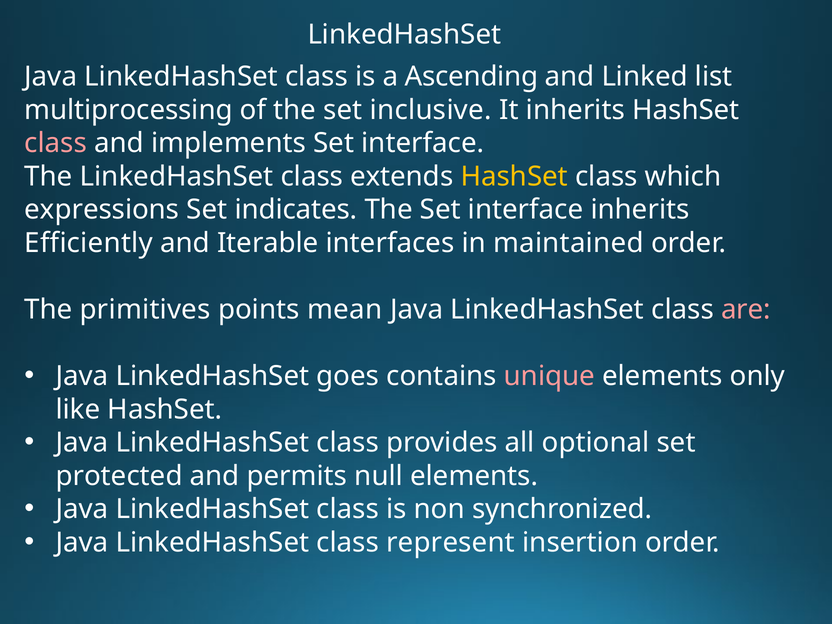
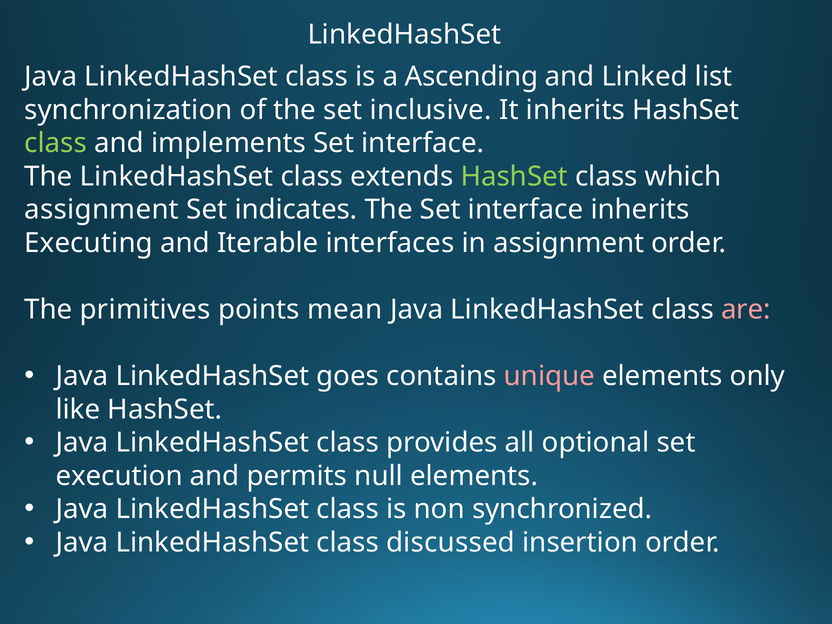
multiprocessing: multiprocessing -> synchronization (128, 110)
class colour: pink -> light green (56, 143)
HashSet colour: yellow -> light green (514, 176)
expressions: expressions -> assignment (102, 210)
Efficiently: Efficiently -> Executing (89, 243)
in maintained: maintained -> assignment (569, 243)
protected: protected -> execution (119, 476)
represent: represent -> discussed (451, 542)
